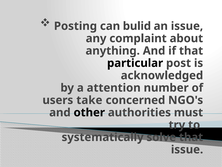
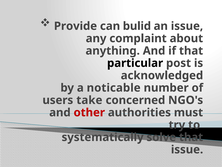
Posting: Posting -> Provide (75, 26)
attention: attention -> noticable (114, 88)
other colour: black -> red (89, 112)
